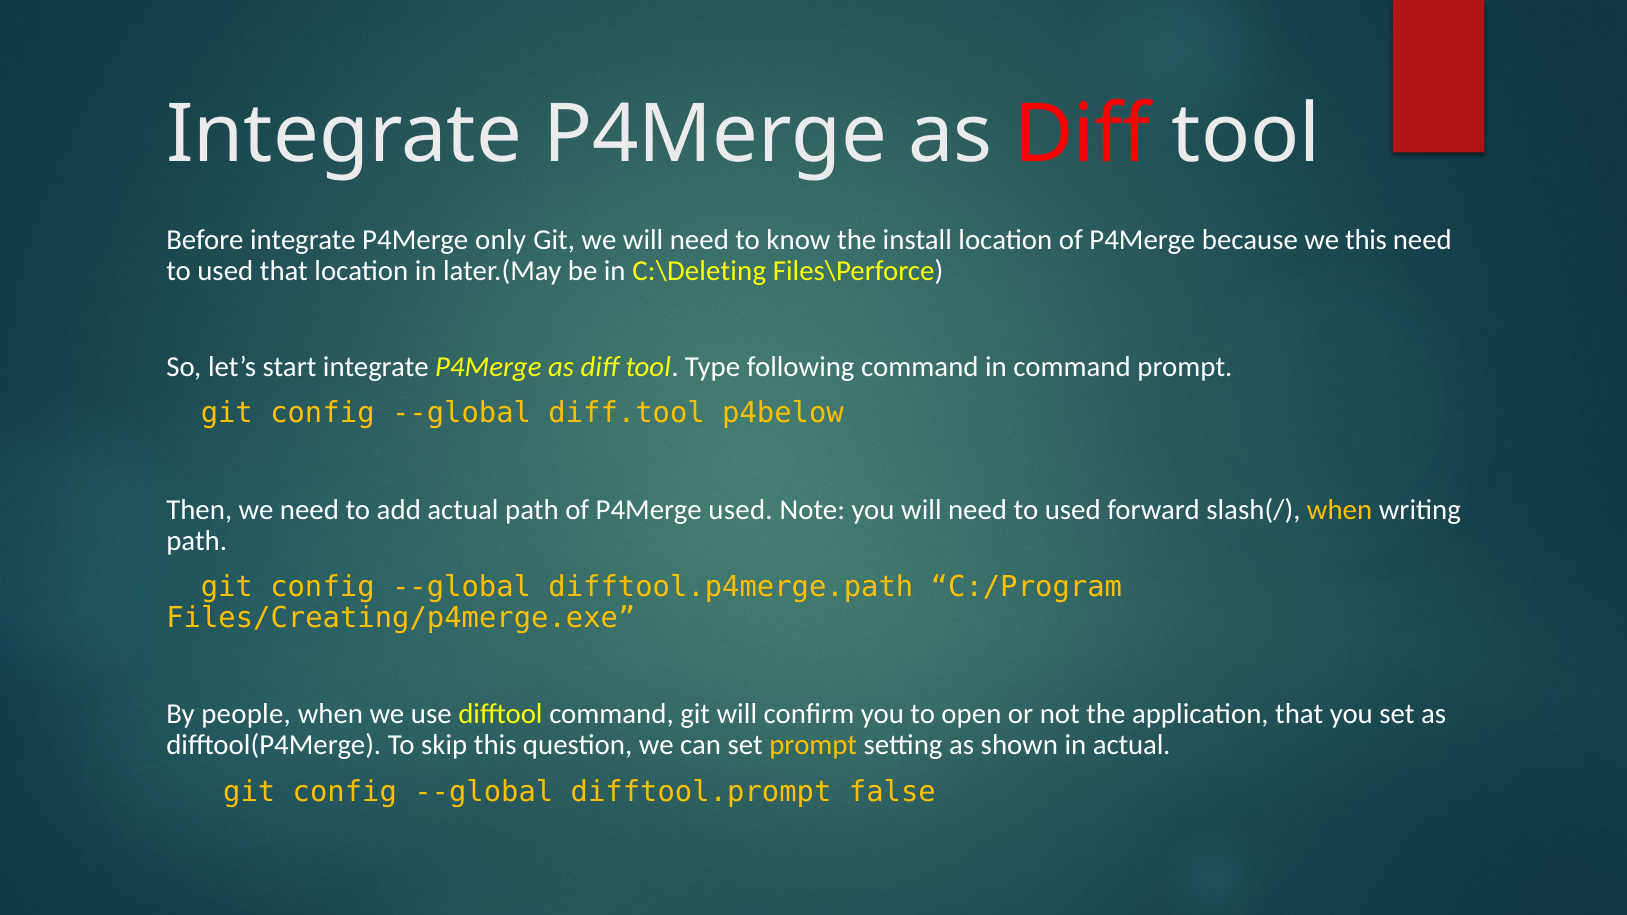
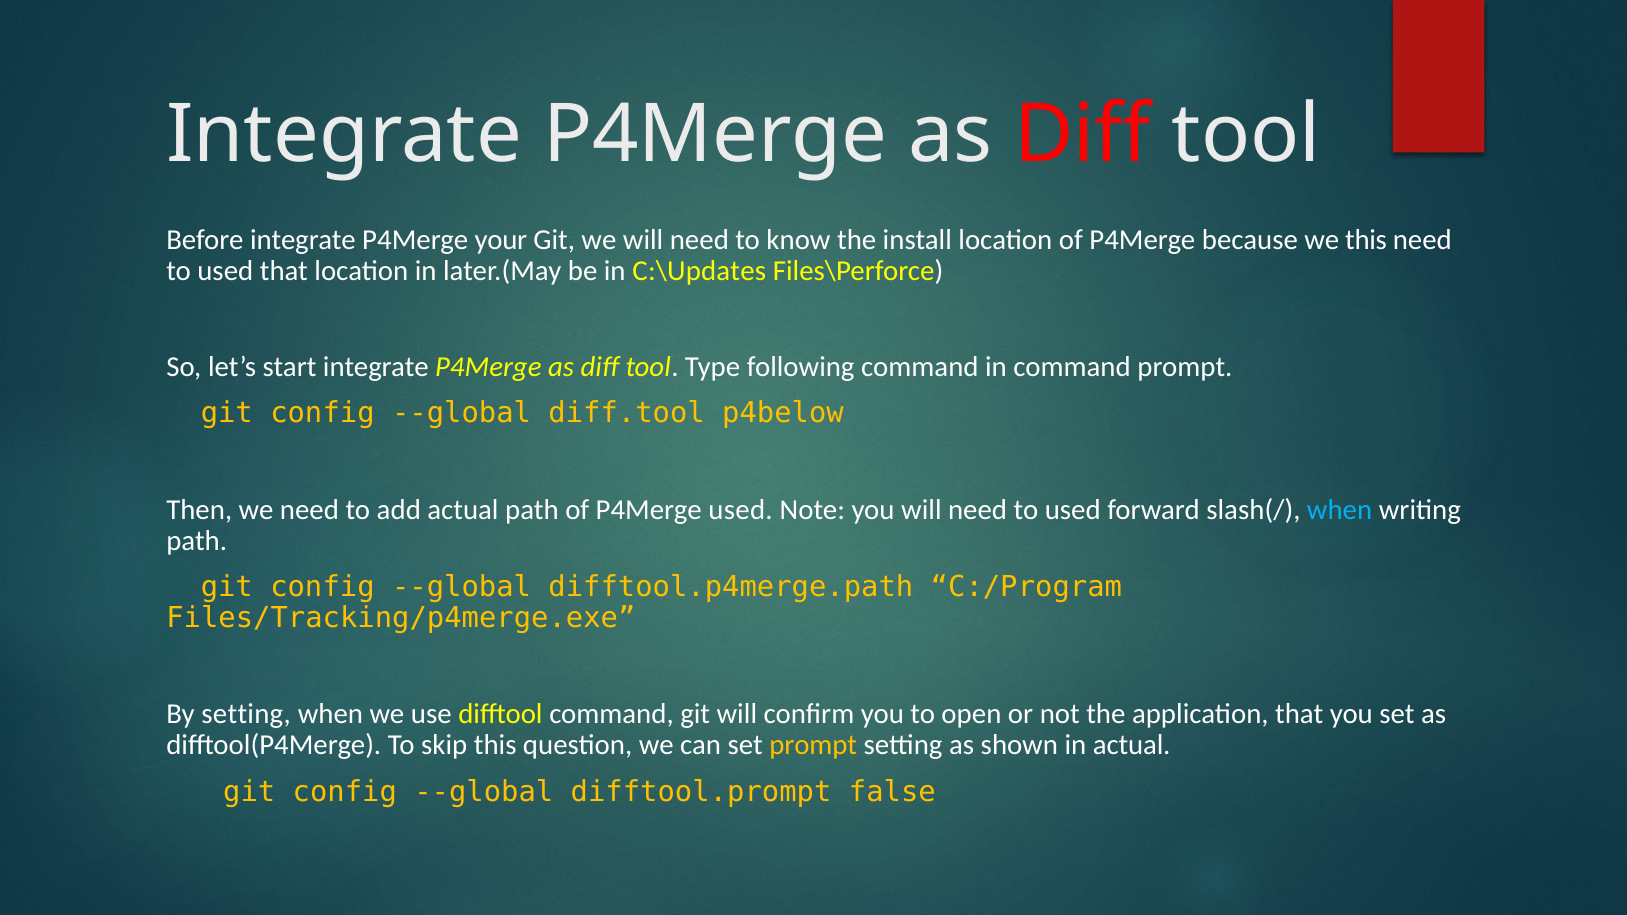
only: only -> your (501, 240)
C:\Deleting: C:\Deleting -> C:\Updates (699, 271)
when colour: yellow -> light blue (1340, 510)
Files/Creating/p4merge.exe: Files/Creating/p4merge.exe -> Files/Tracking/p4merge.exe (401, 618)
By people: people -> setting (246, 714)
